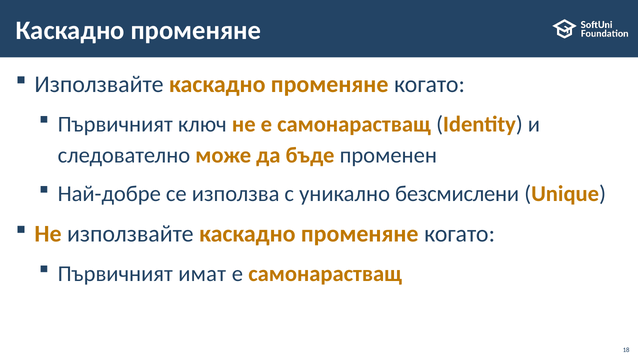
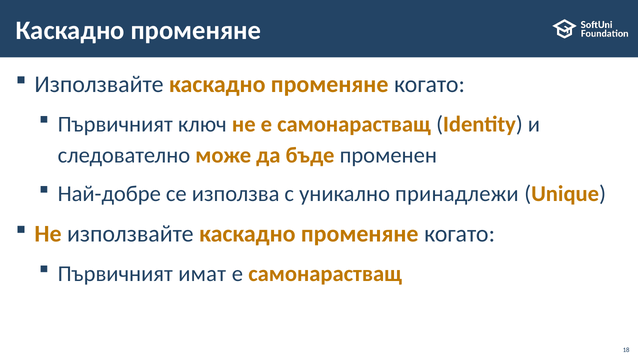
безсмислени: безсмислени -> принадлежи (457, 194)
